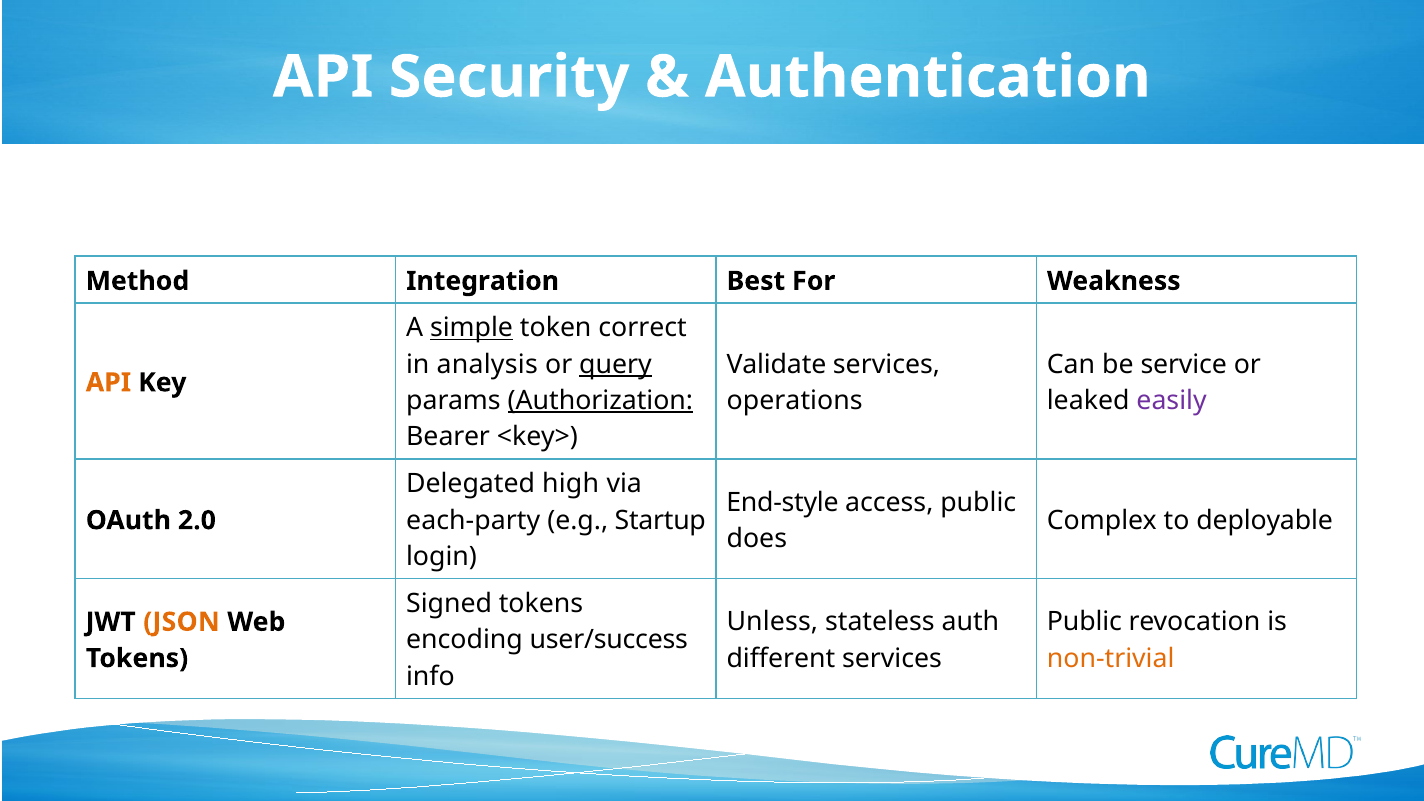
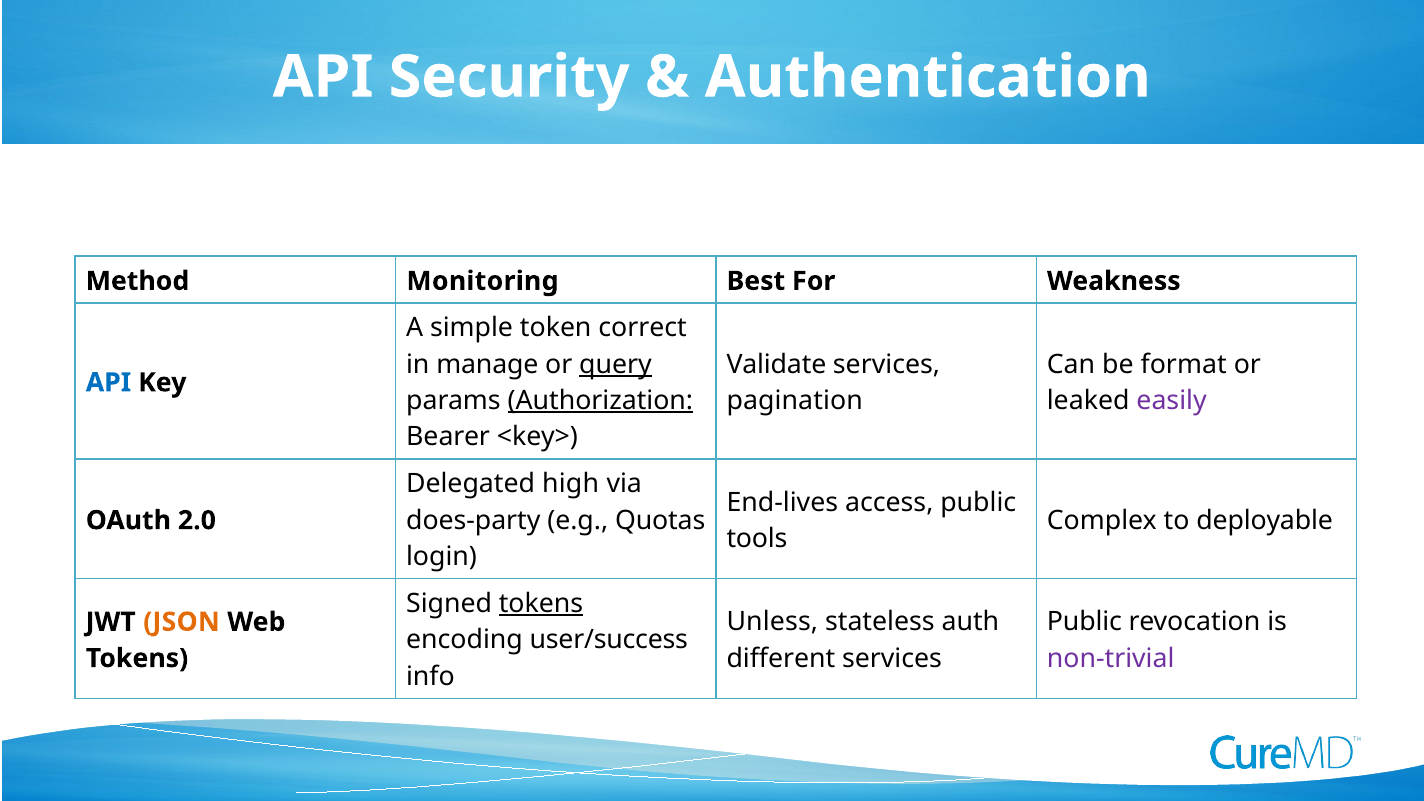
Integration: Integration -> Monitoring (482, 281)
simple underline: present -> none (472, 328)
analysis: analysis -> manage (487, 364)
service: service -> format (1184, 364)
API colour: orange -> blue (108, 383)
operations: operations -> pagination (795, 401)
End-style: End-style -> End-lives (782, 502)
each-party: each-party -> does-party (473, 520)
Startup: Startup -> Quotas (660, 520)
does: does -> tools (757, 539)
tokens underline: none -> present (541, 604)
non-trivial colour: orange -> purple (1111, 658)
